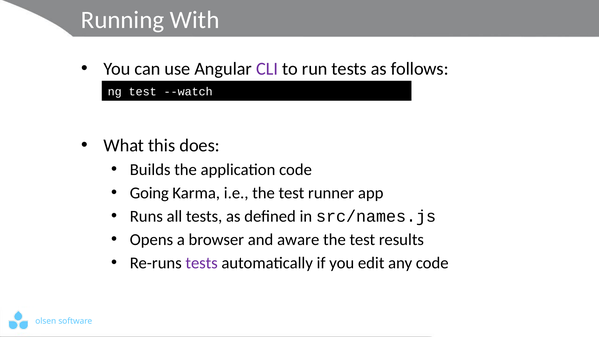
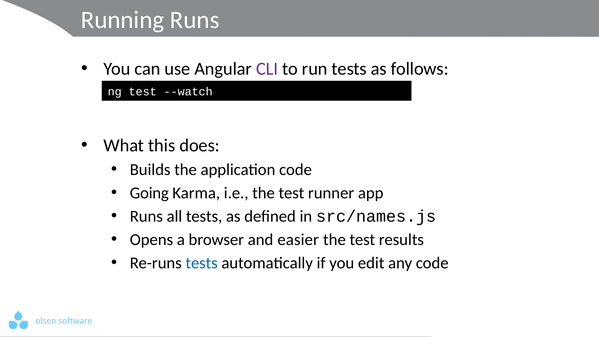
Running With: With -> Runs (195, 20)
aware: aware -> easier (298, 240)
tests colour: purple -> blue (202, 263)
